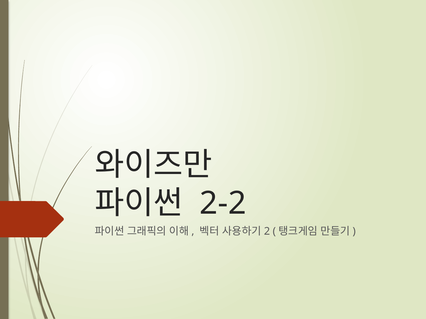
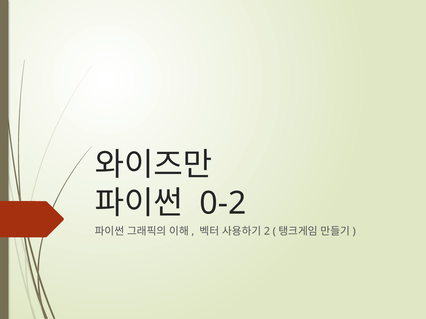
2-2: 2-2 -> 0-2 (223, 203)
